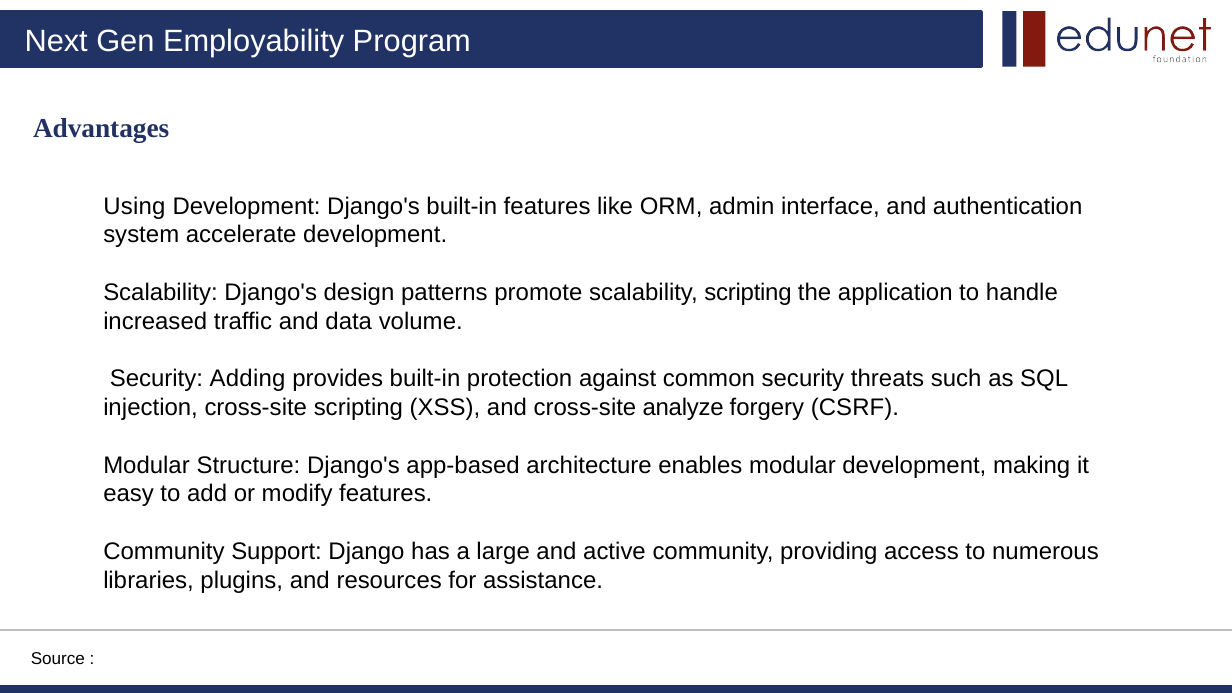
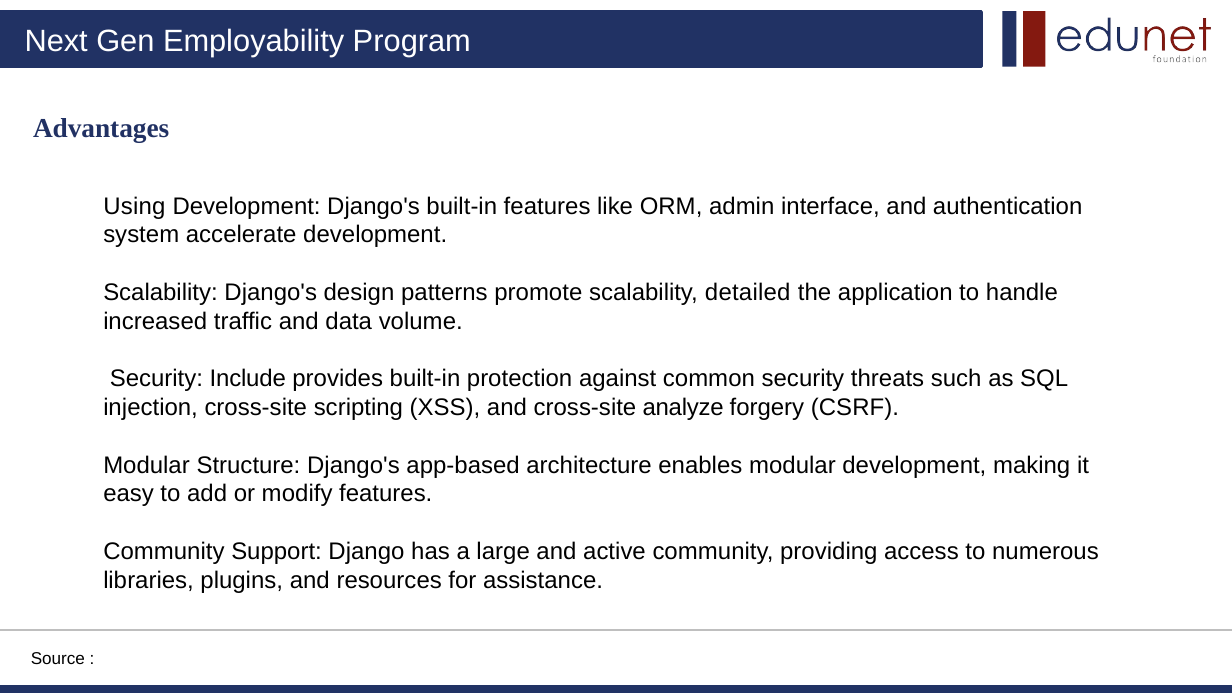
scalability scripting: scripting -> detailed (748, 293)
Adding: Adding -> Include (248, 379)
